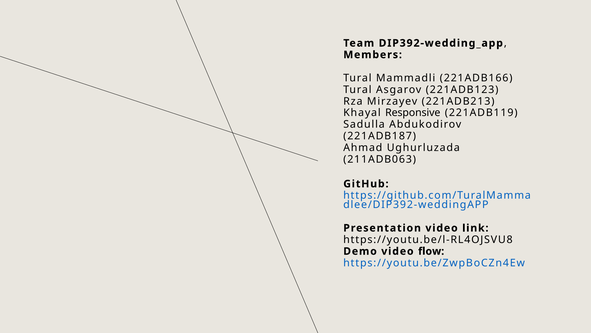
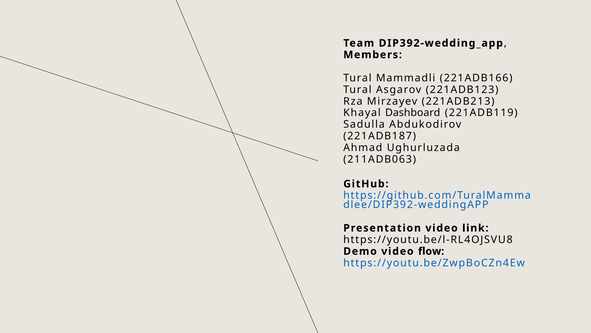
Responsive: Responsive -> Dashboard (413, 113)
